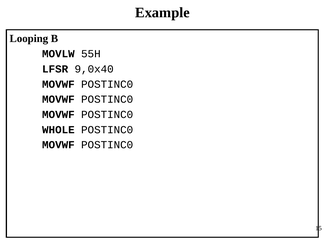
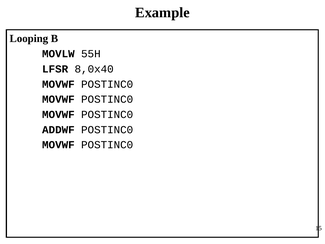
9,0x40: 9,0x40 -> 8,0x40 (94, 69)
WHOLE: WHOLE -> ADDWF (58, 130)
